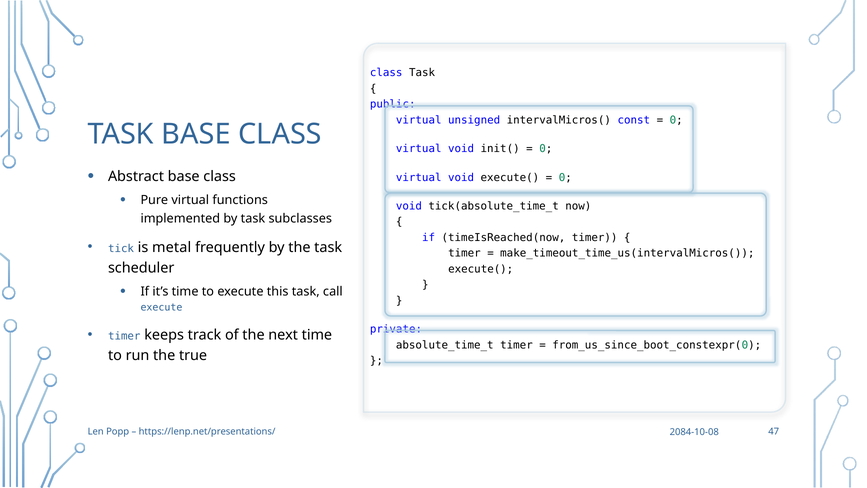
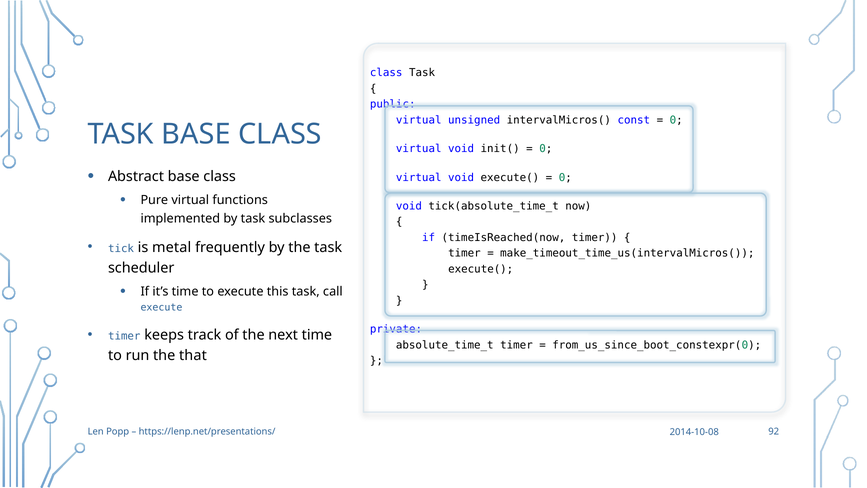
true: true -> that (193, 355)
47: 47 -> 92 (774, 431)
2084-10-08: 2084-10-08 -> 2014-10-08 (694, 432)
